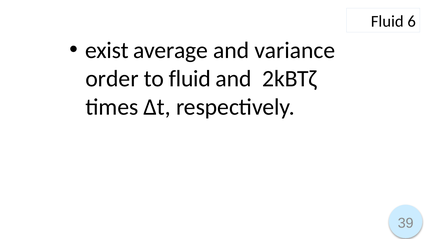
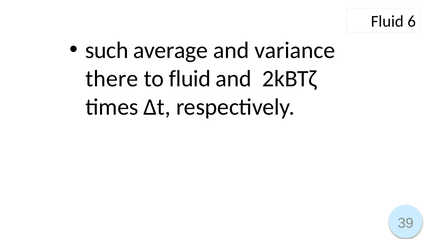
exist: exist -> such (107, 50)
order: order -> there (112, 79)
